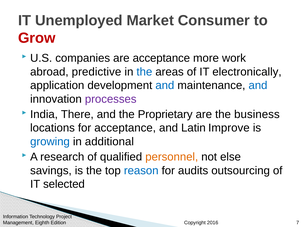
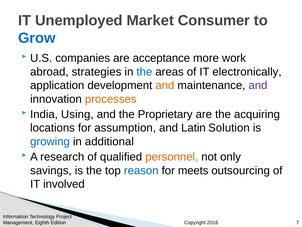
Grow colour: red -> blue (37, 38)
predictive: predictive -> strategies (97, 72)
and colour: blue -> orange (165, 85)
and colour: blue -> purple (258, 85)
processes colour: purple -> orange (111, 99)
There: There -> Using (77, 114)
business: business -> acquiring (257, 114)
for acceptance: acceptance -> assumption (125, 128)
Improve: Improve -> Solution (229, 128)
else: else -> only (231, 157)
audits: audits -> meets (193, 170)
selected: selected -> involved (64, 184)
